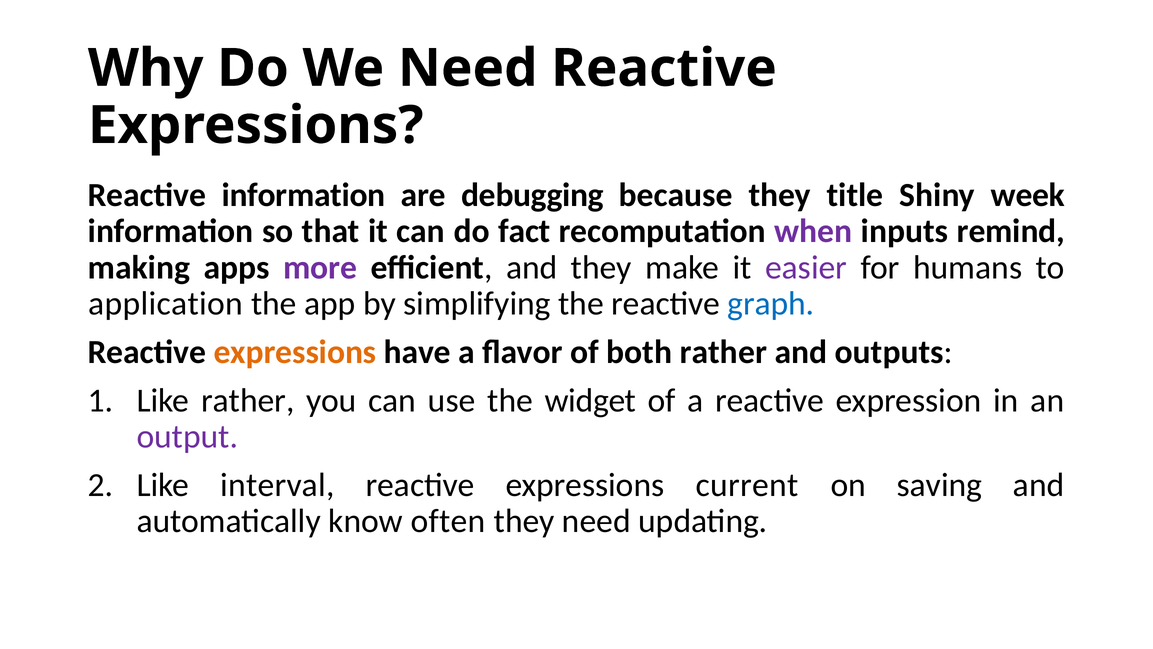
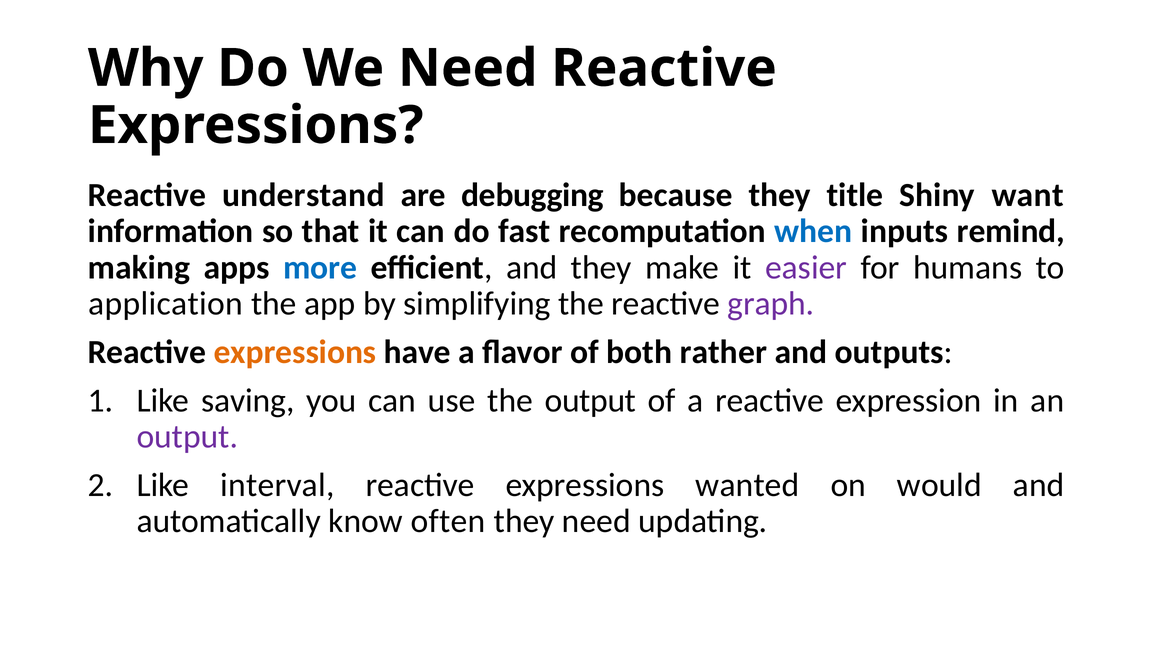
Reactive information: information -> understand (303, 195)
week: week -> want (1028, 195)
fact: fact -> fast (524, 231)
when colour: purple -> blue (813, 231)
more colour: purple -> blue (320, 267)
graph colour: blue -> purple (771, 304)
Like rather: rather -> saving (248, 400)
the widget: widget -> output (590, 400)
current: current -> wanted (747, 485)
saving: saving -> would (939, 485)
